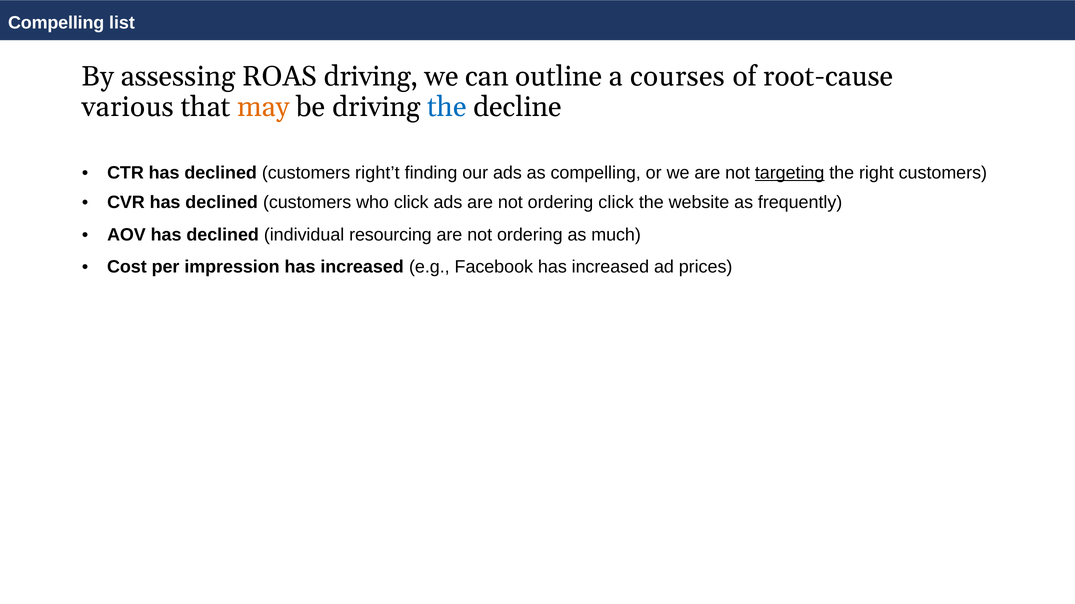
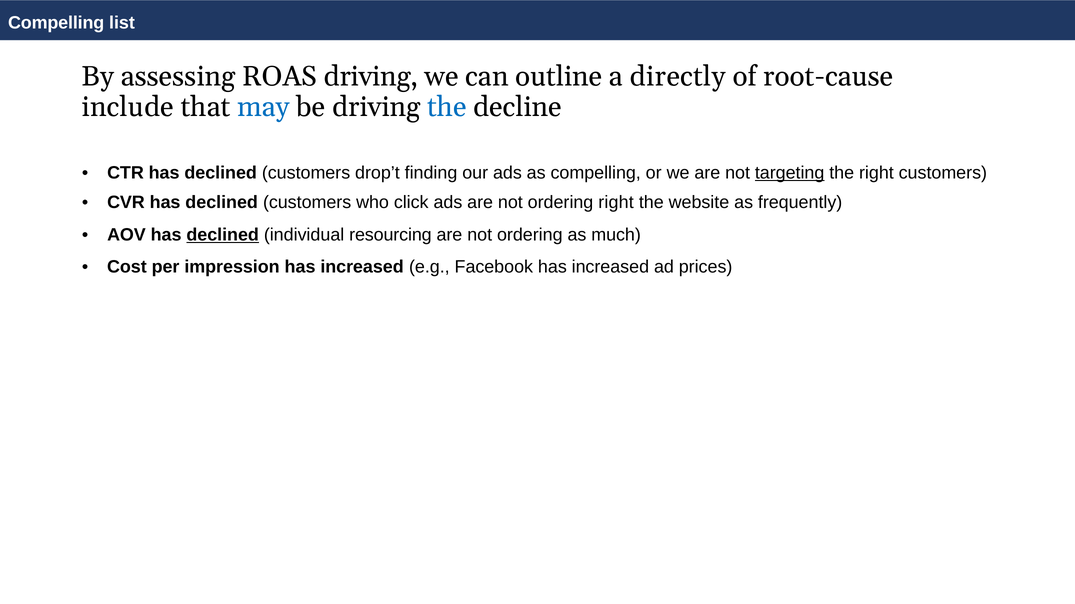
courses: courses -> directly (678, 77)
various: various -> include (128, 107)
may colour: orange -> blue (263, 107)
right’t: right’t -> drop’t (377, 173)
ordering click: click -> right (616, 203)
declined underline: none -> present (223, 235)
